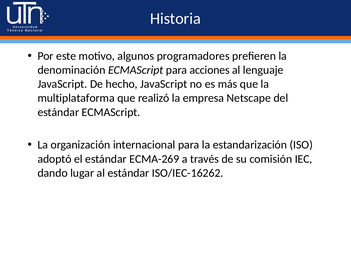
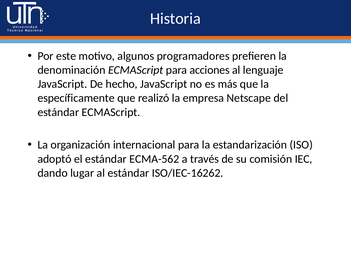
multiplataforma: multiplataforma -> específicamente (76, 98)
ECMA-269: ECMA-269 -> ECMA-562 (154, 159)
